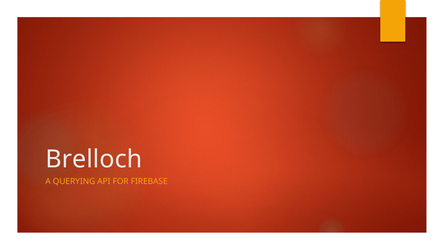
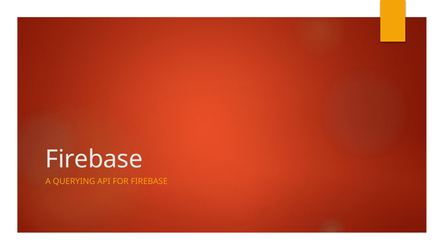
Brelloch: Brelloch -> Firebase (94, 159)
